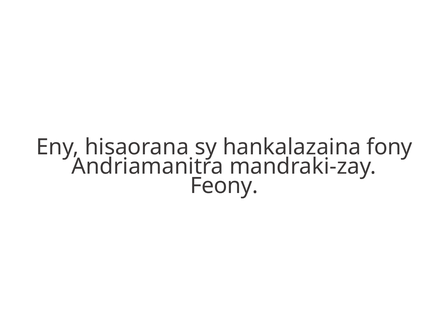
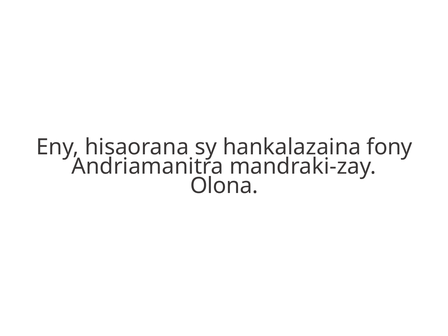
Feony: Feony -> Olona (224, 186)
